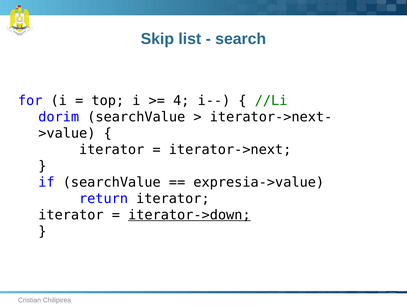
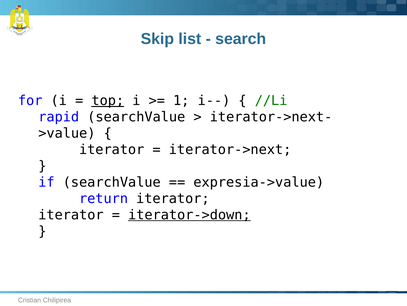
top underline: none -> present (108, 100)
4: 4 -> 1 (181, 100)
dorim: dorim -> rapid (59, 117)
